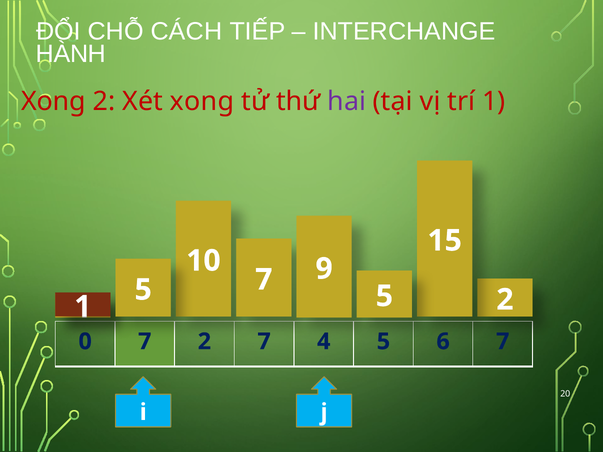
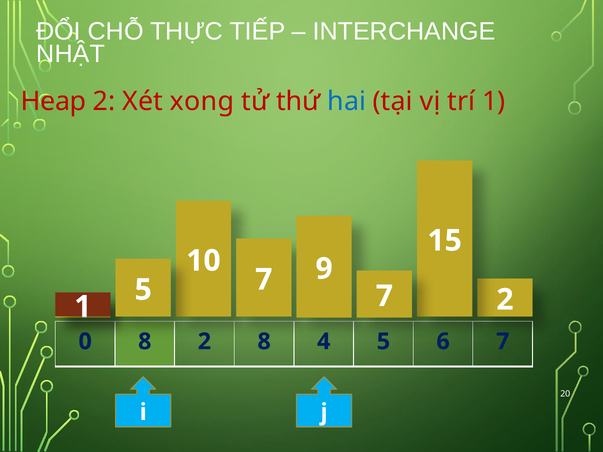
CÁCH: CÁCH -> THỰC (187, 31)
HÀNH: HÀNH -> NHẬT (71, 54)
Xong: Xong -> Heap (54, 101)
hai colour: purple -> blue (347, 101)
5 5: 5 -> 7 (384, 296)
7: 7 -> 8 (145, 342)
2 7: 7 -> 8 (264, 342)
